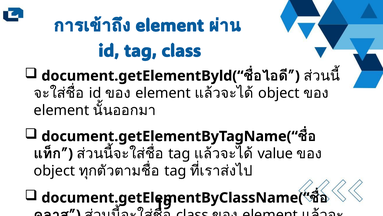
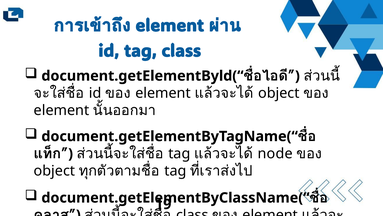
value: value -> node (275, 153)
